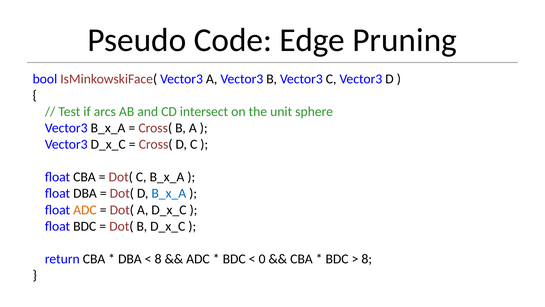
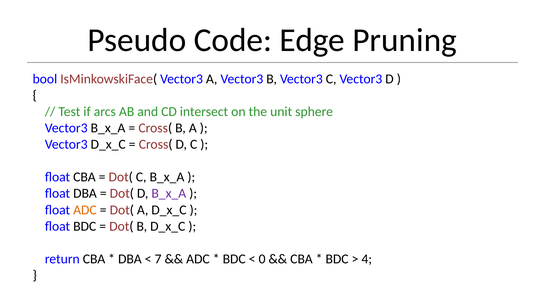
B_x_A colour: blue -> purple (169, 193)
8: 8 -> 7 (158, 259)
8: 8 -> 4 (367, 259)
